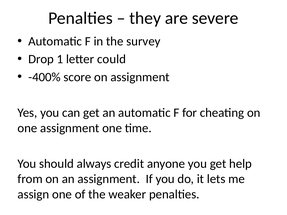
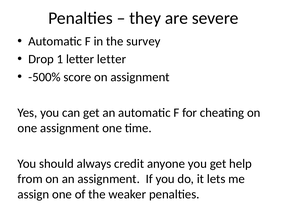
letter could: could -> letter (112, 59)
-400%: -400% -> -500% (44, 77)
